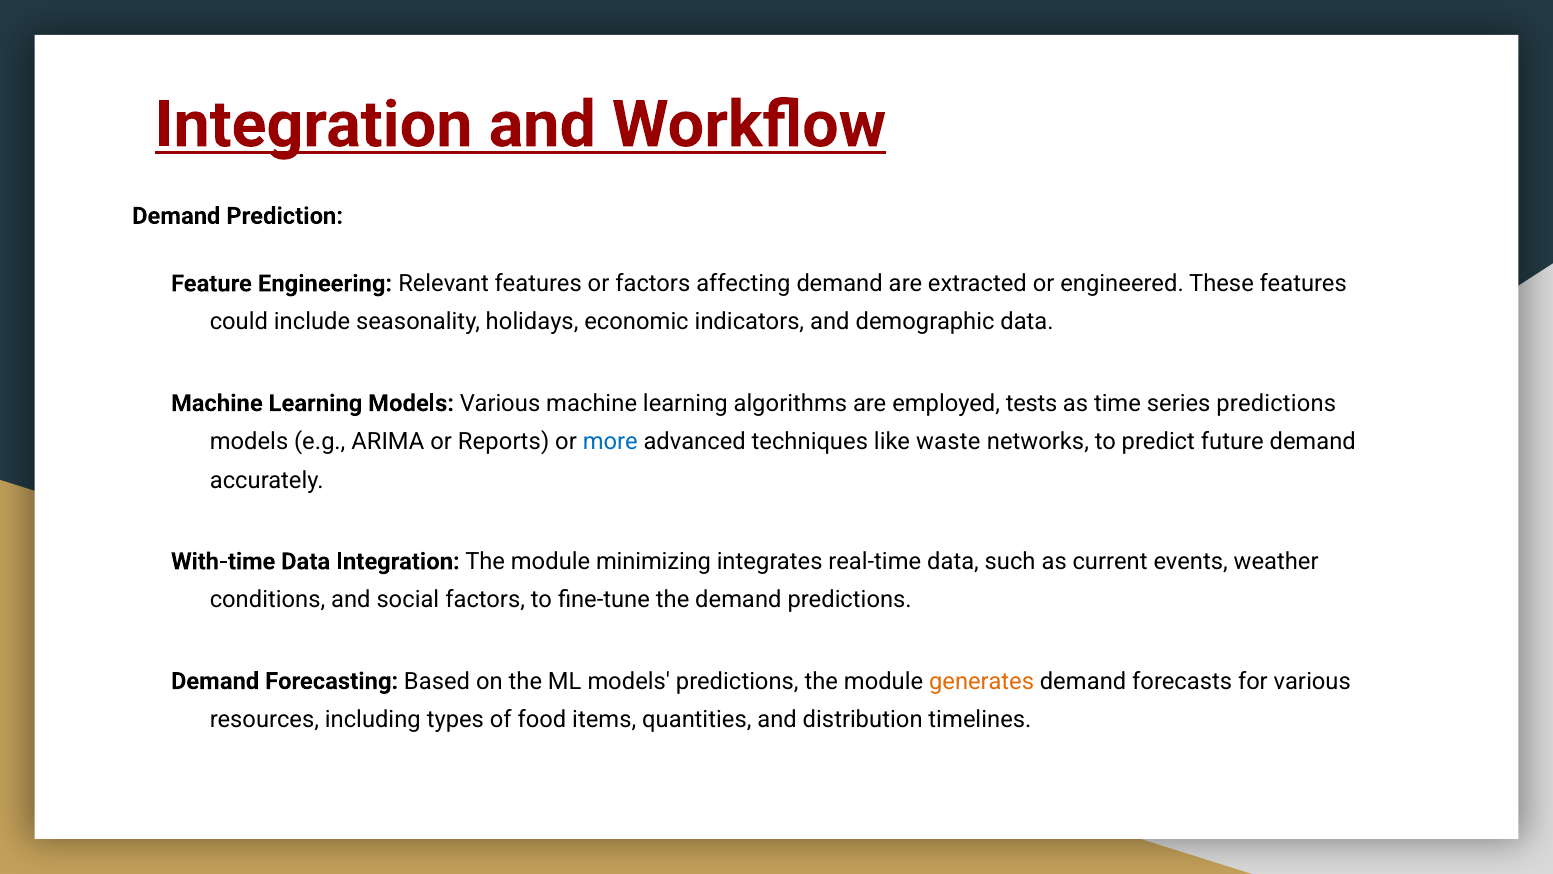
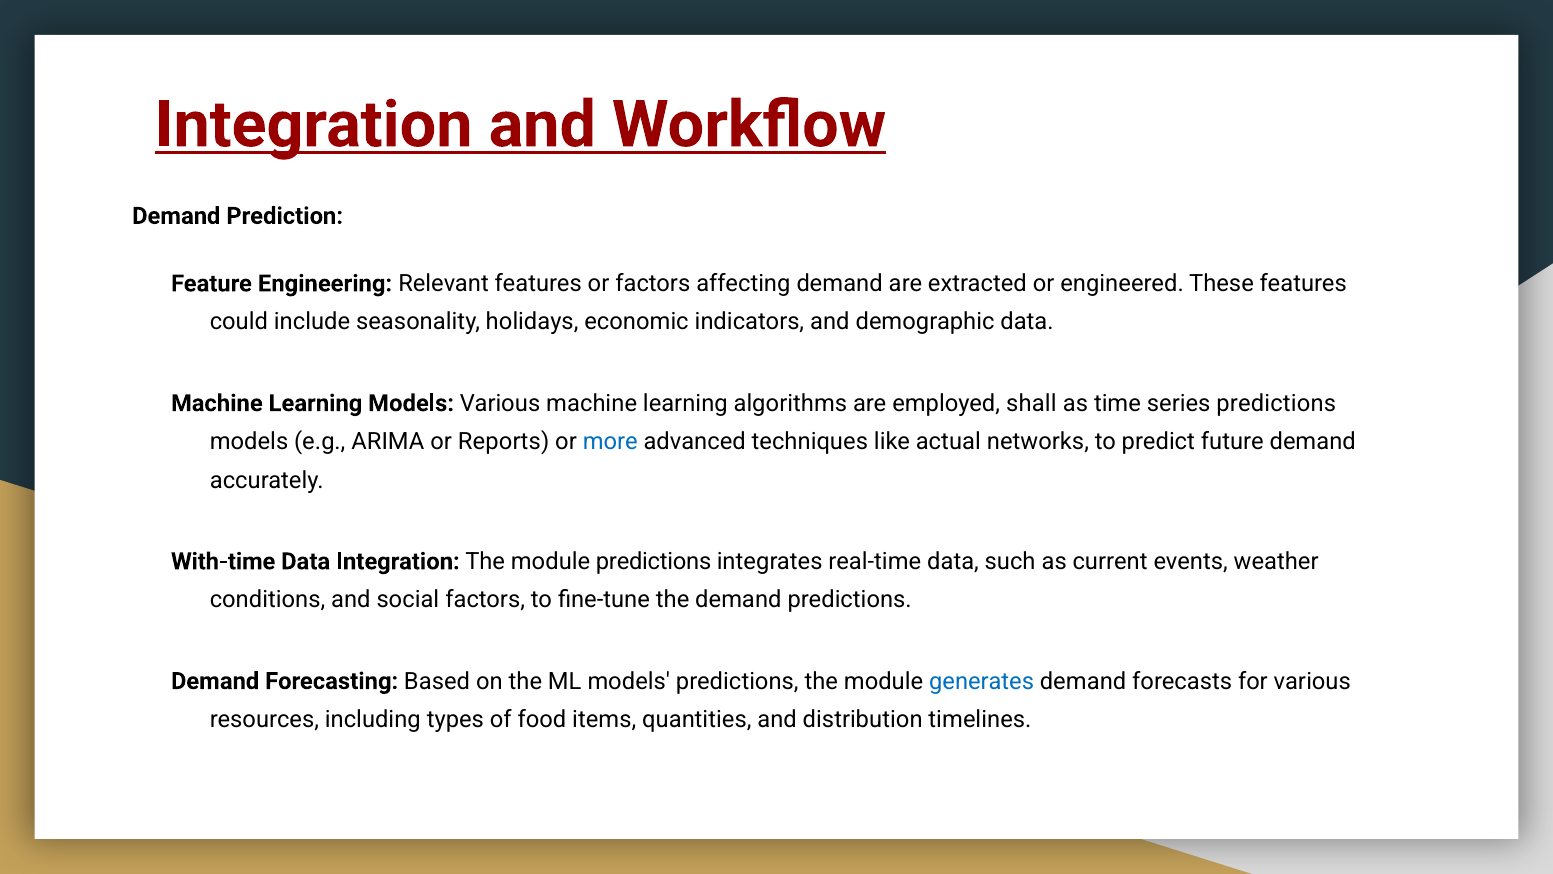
tests: tests -> shall (1031, 403)
waste: waste -> actual (948, 442)
module minimizing: minimizing -> predictions (654, 561)
generates colour: orange -> blue (982, 681)
